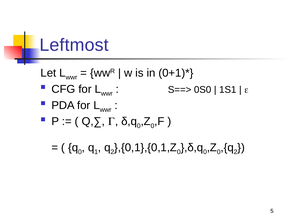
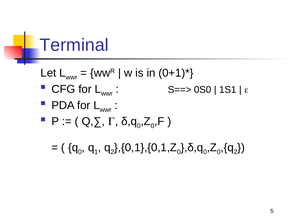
Leftmost: Leftmost -> Terminal (74, 45)
